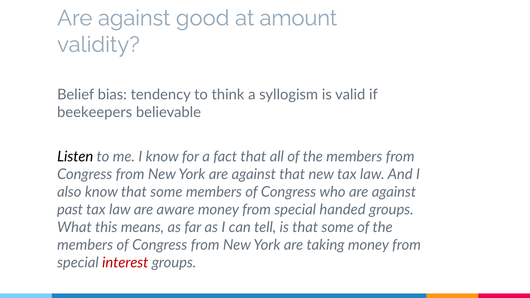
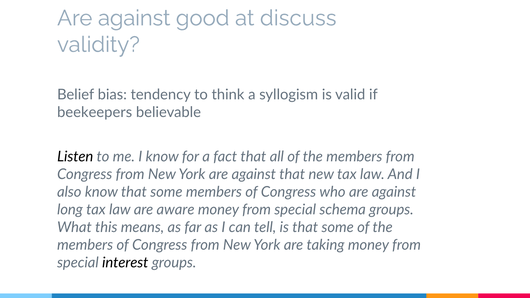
amount: amount -> discuss (298, 18)
past: past -> long (70, 210)
handed: handed -> schema (343, 210)
interest colour: red -> black (125, 263)
